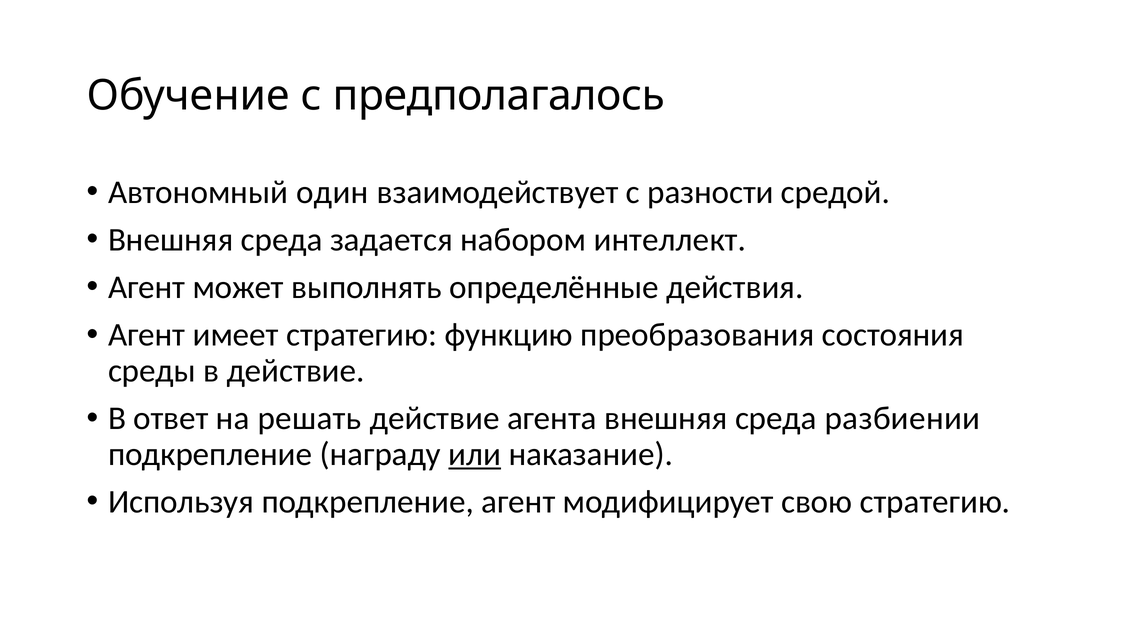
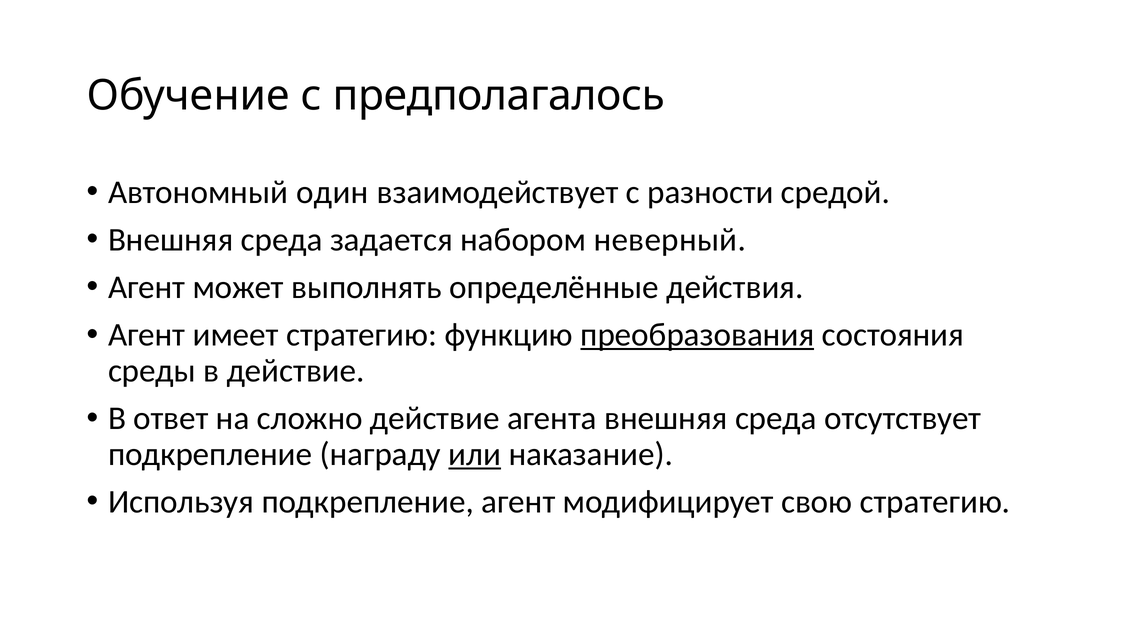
интеллект: интеллект -> неверный (670, 240)
преобразования underline: none -> present (697, 335)
решать: решать -> сложно (310, 419)
разбиении: разбиении -> отсутствует (903, 419)
